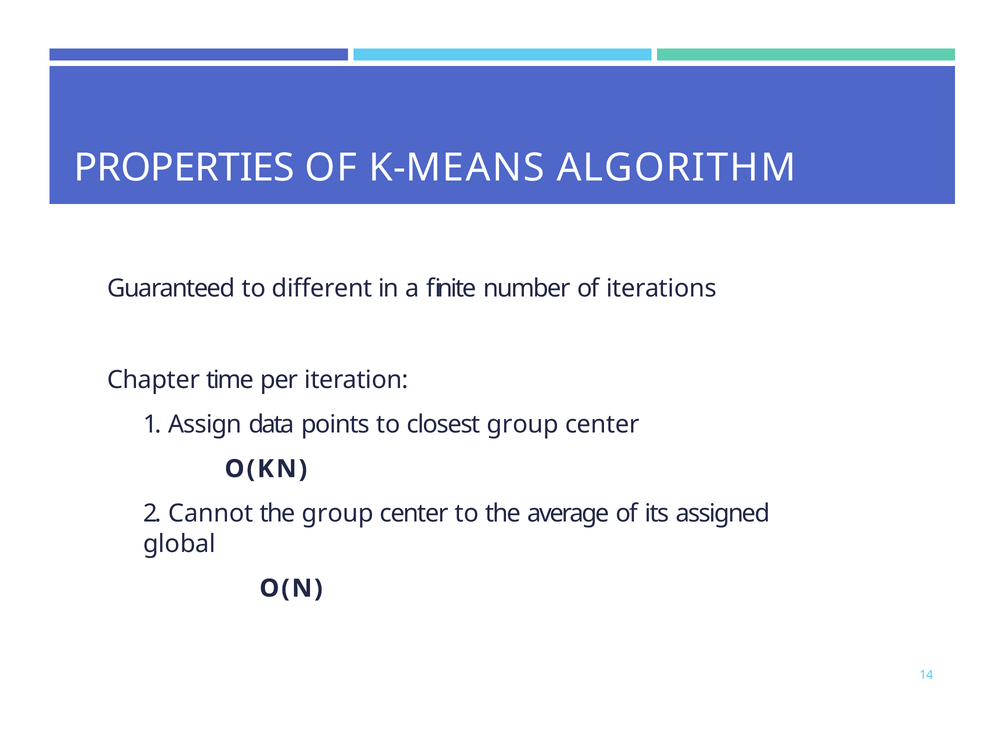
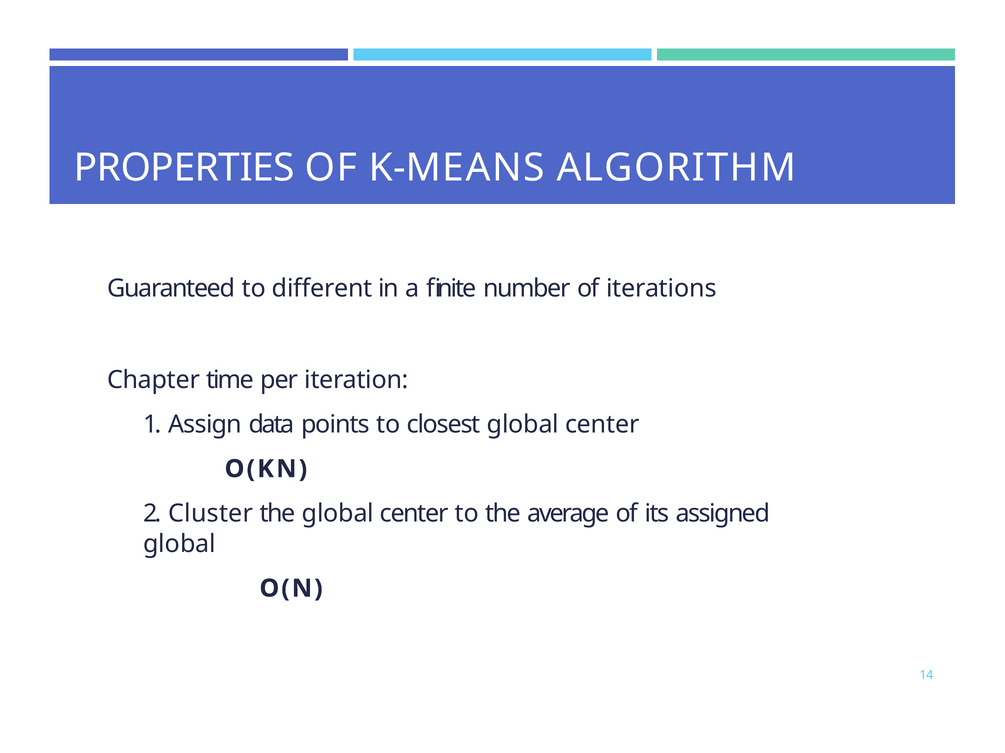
closest group: group -> global (523, 425)
Cannot: Cannot -> Cluster (211, 514)
the group: group -> global (338, 514)
